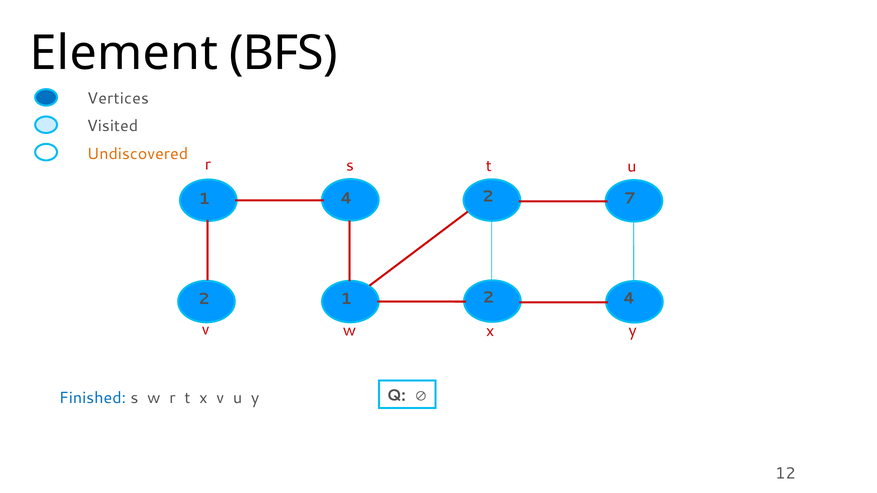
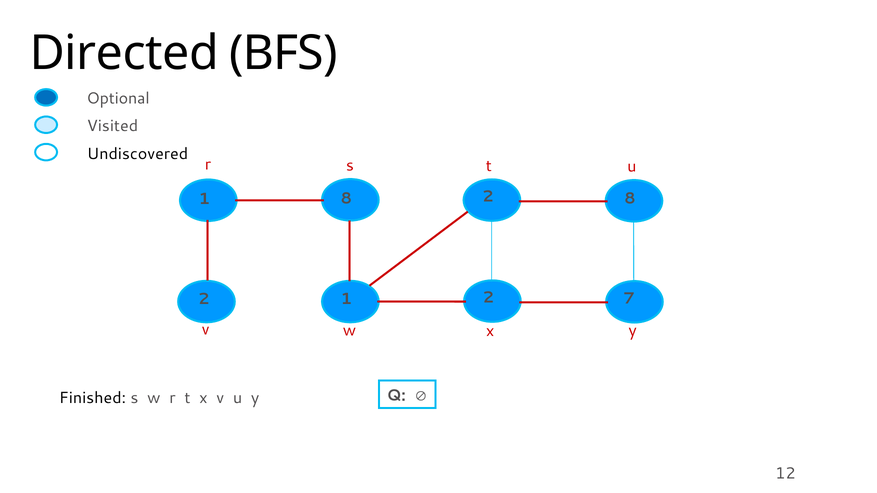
Element: Element -> Directed (124, 53)
Vertices: Vertices -> Optional (118, 98)
Undiscovered colour: orange -> black (137, 154)
2 7: 7 -> 8 (630, 198)
1 4: 4 -> 8 (346, 198)
2 4: 4 -> 7 (629, 298)
Finished colour: blue -> black (93, 398)
